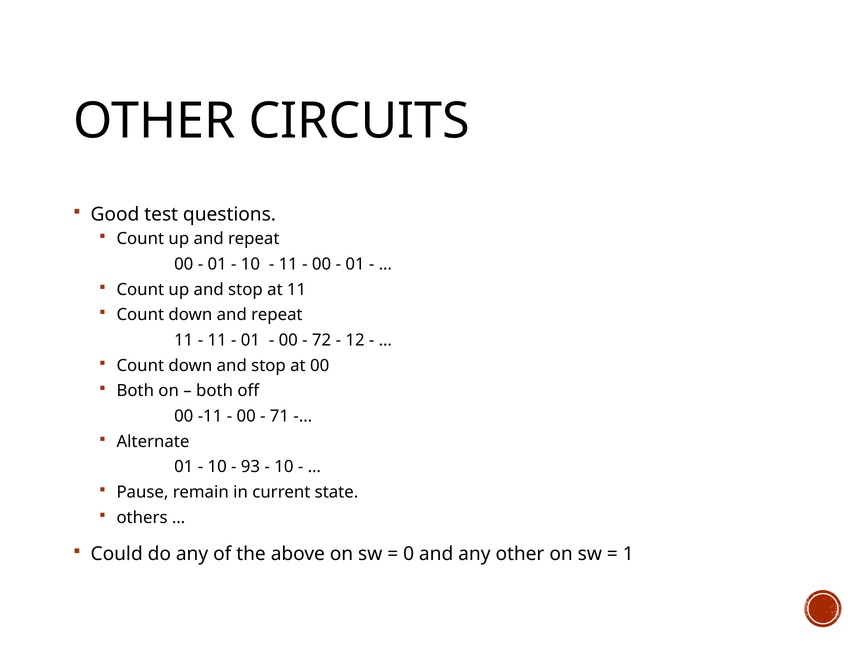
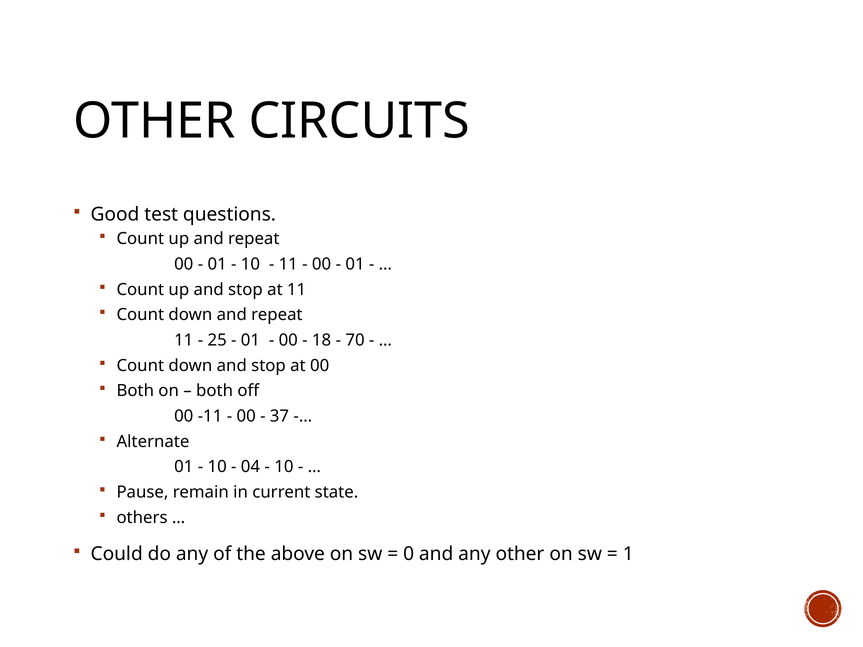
11: 11 -> 25 (217, 340)
72: 72 -> 18 (322, 340)
12: 12 -> 70 (355, 340)
71: 71 -> 37 (279, 416)
93: 93 -> 04 (250, 467)
